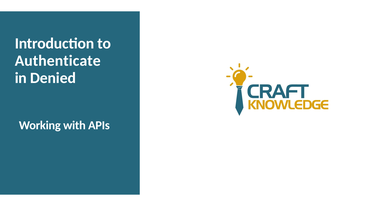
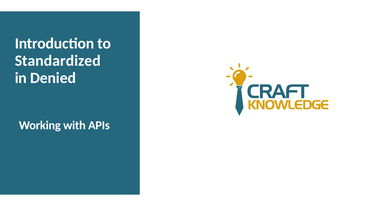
Authenticate: Authenticate -> Standardized (58, 61)
